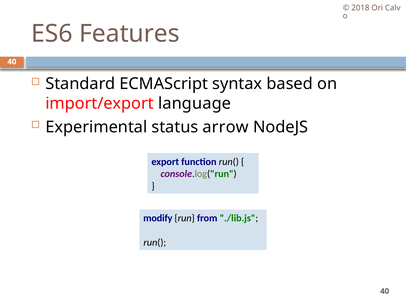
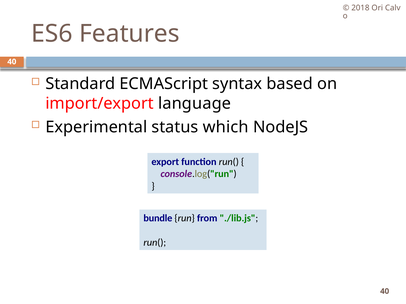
arrow: arrow -> which (226, 127)
modify: modify -> bundle (158, 219)
